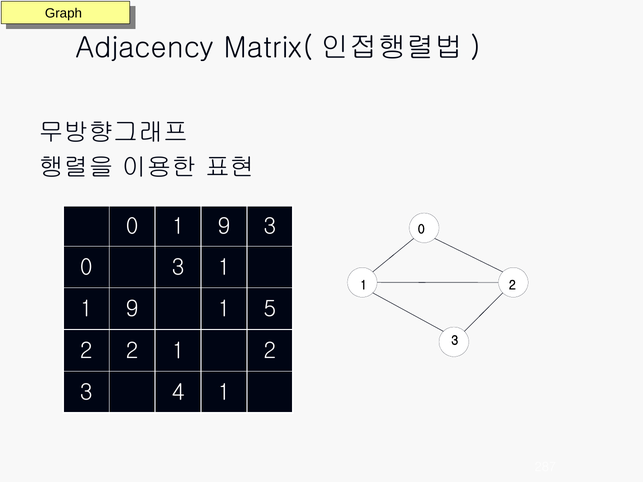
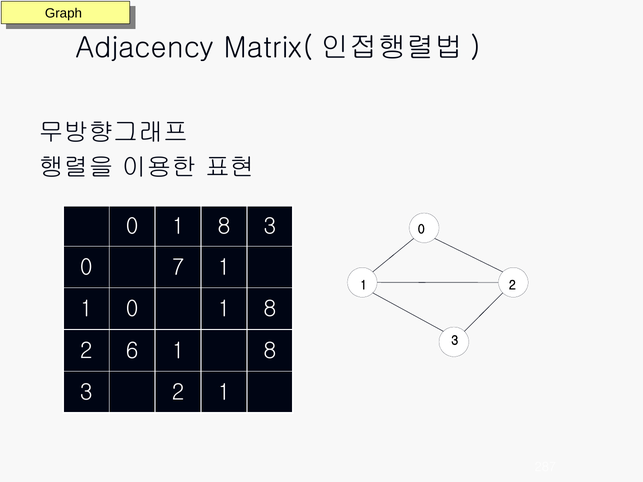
9: 9 -> 8 (224, 227)
0 3: 3 -> 7 (178, 267)
9: 9 -> 0 (132, 309)
5: 5 -> 8 (270, 309)
2 2: 2 -> 6 (132, 351)
2: 2 -> 8 (270, 351)
3 4: 4 -> 2 (178, 393)
